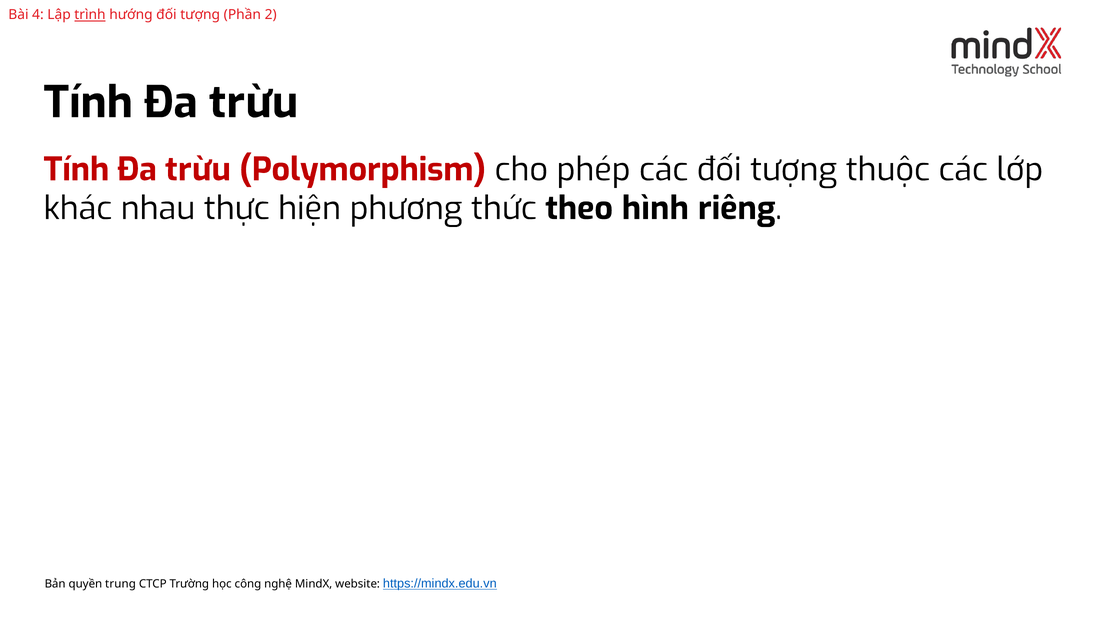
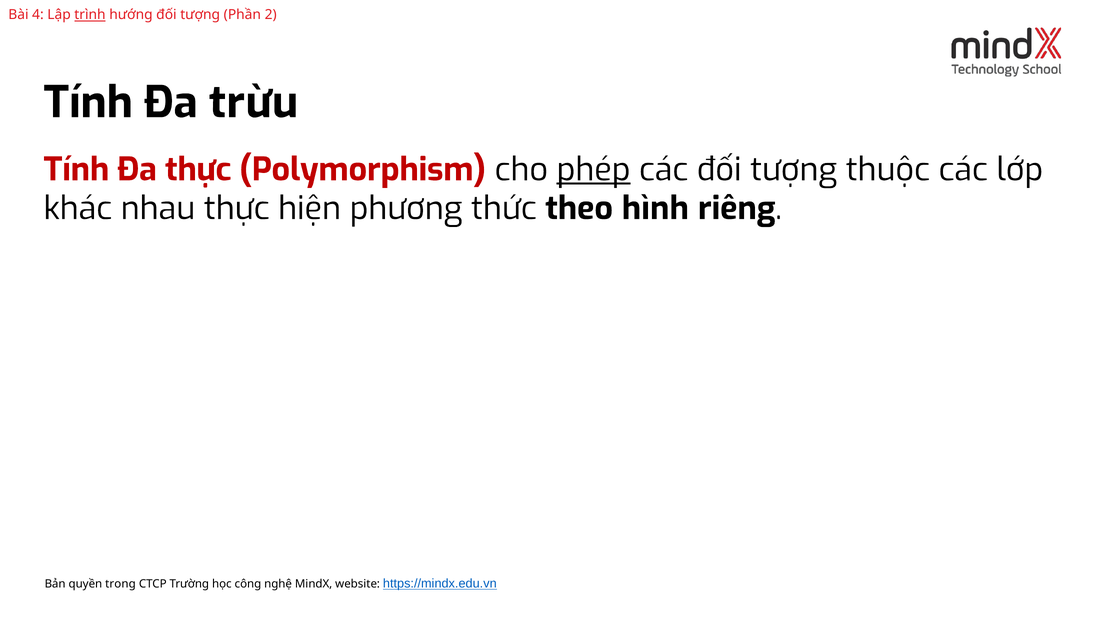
trừu: trừu -> thực (198, 170)
phép underline: none -> present (594, 170)
trung: trung -> trọng (120, 584)
